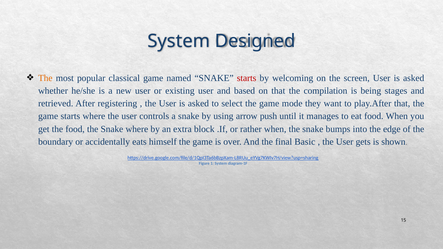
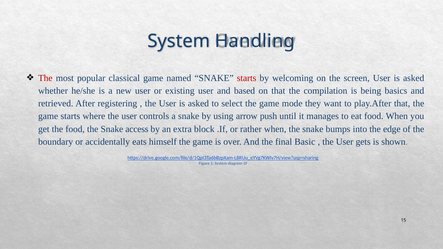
Designed: Designed -> Handling (255, 41)
The colour: orange -> red (45, 78)
stages: stages -> basics (396, 91)
Snake where: where -> access (137, 129)
